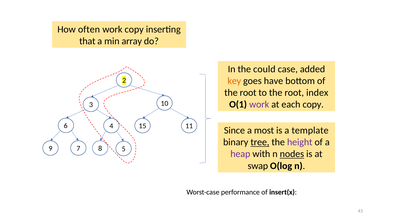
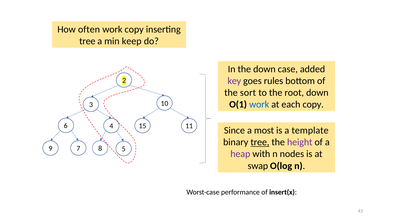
that: that -> tree (87, 41)
array: array -> keep (132, 41)
the could: could -> down (264, 69)
key colour: orange -> purple (234, 81)
have: have -> rules (274, 81)
root: root -> sort (248, 93)
root index: index -> down (317, 93)
work colour: purple -> blue (259, 104)
nodes underline: present -> none (292, 154)
